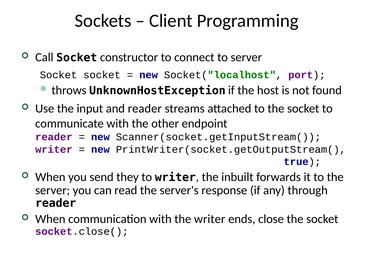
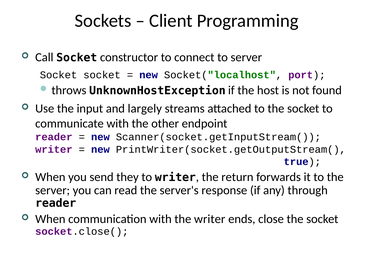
and reader: reader -> largely (145, 109)
inbuilt: inbuilt -> return (237, 177)
